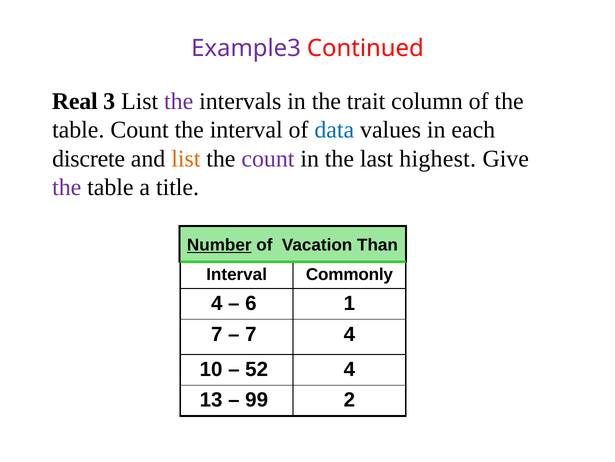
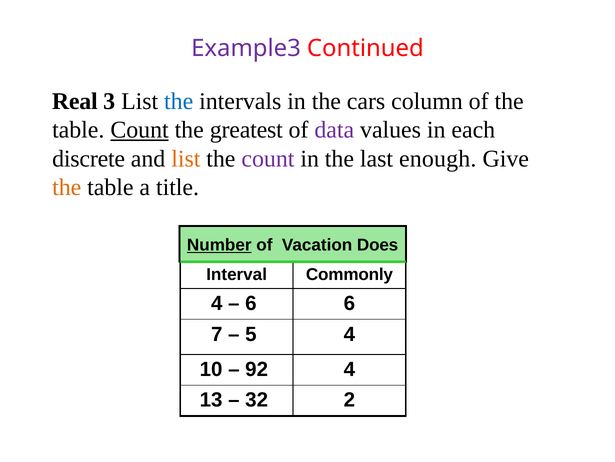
the colour: purple -> blue (179, 101)
trait: trait -> cars (366, 101)
Count underline: none -> present (140, 130)
the interval: interval -> greatest (246, 130)
data colour: blue -> purple (334, 130)
highest: highest -> enough (438, 158)
the colour: purple -> orange (67, 187)
Than: Than -> Does (378, 245)
6 1: 1 -> 6 (349, 303)
7: 7 -> 5 (251, 334)
52: 52 -> 92 (257, 369)
99: 99 -> 32 (257, 399)
